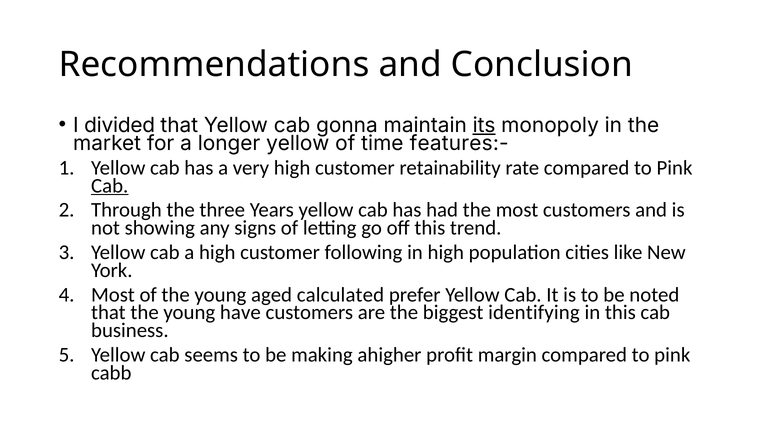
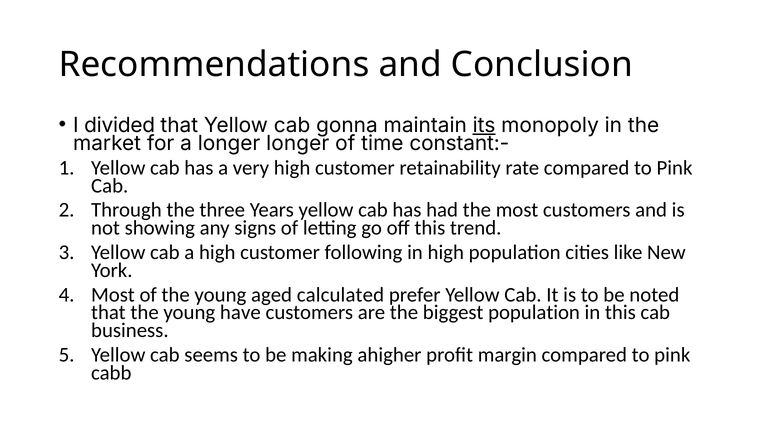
longer yellow: yellow -> longer (298, 144)
features:-: features:- -> constant:- (459, 144)
Cab underline: present -> none (110, 186)
biggest identifying: identifying -> population (534, 313)
